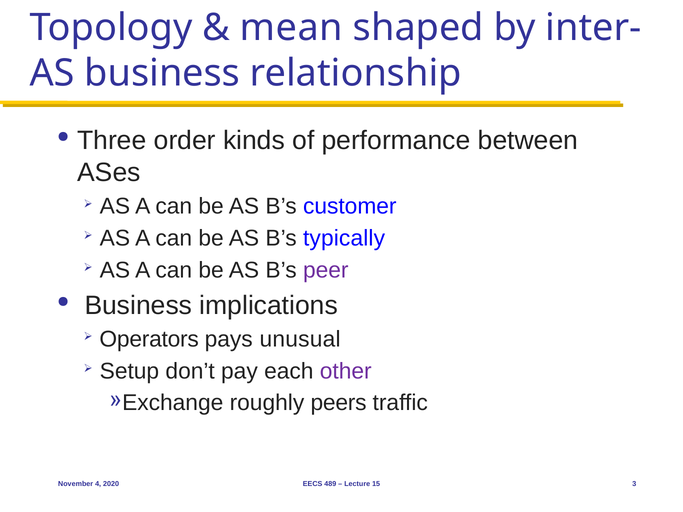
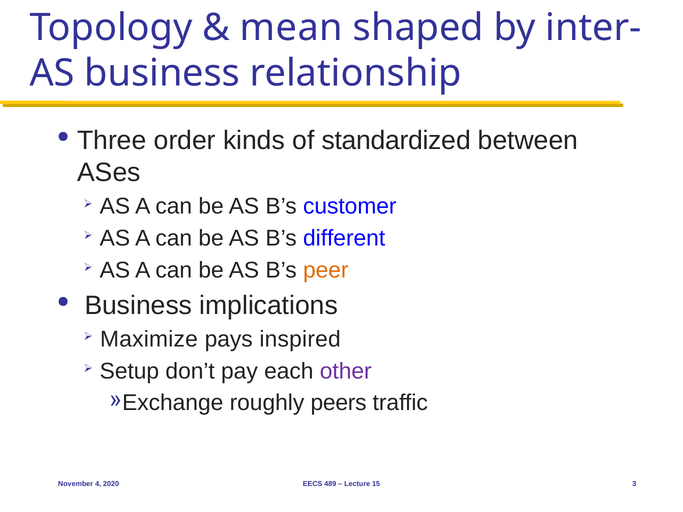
performance: performance -> standardized (396, 141)
typically: typically -> different (344, 238)
peer colour: purple -> orange (326, 270)
Operators: Operators -> Maximize (149, 339)
unusual: unusual -> inspired (300, 339)
